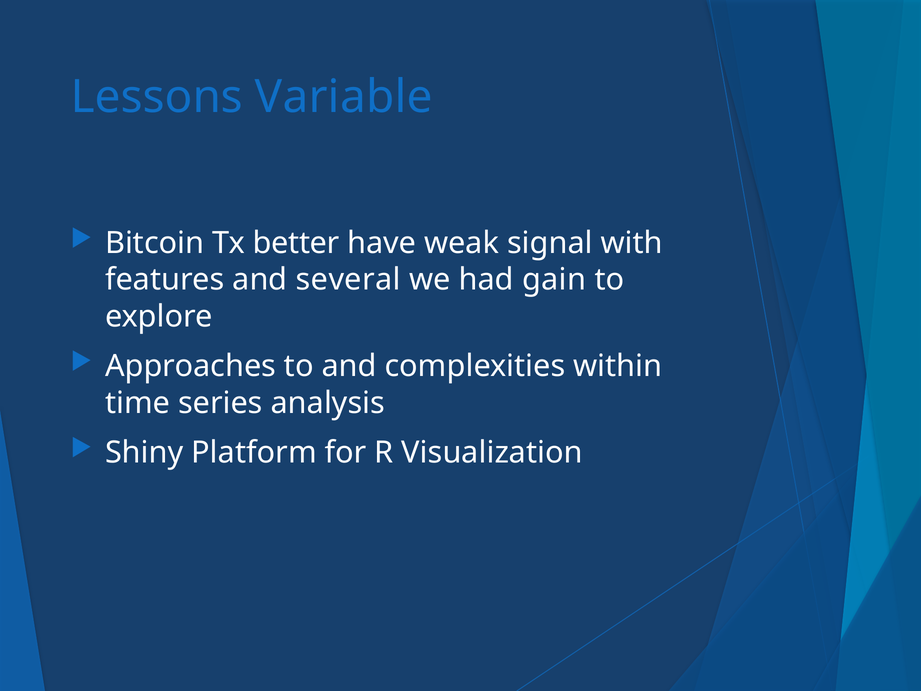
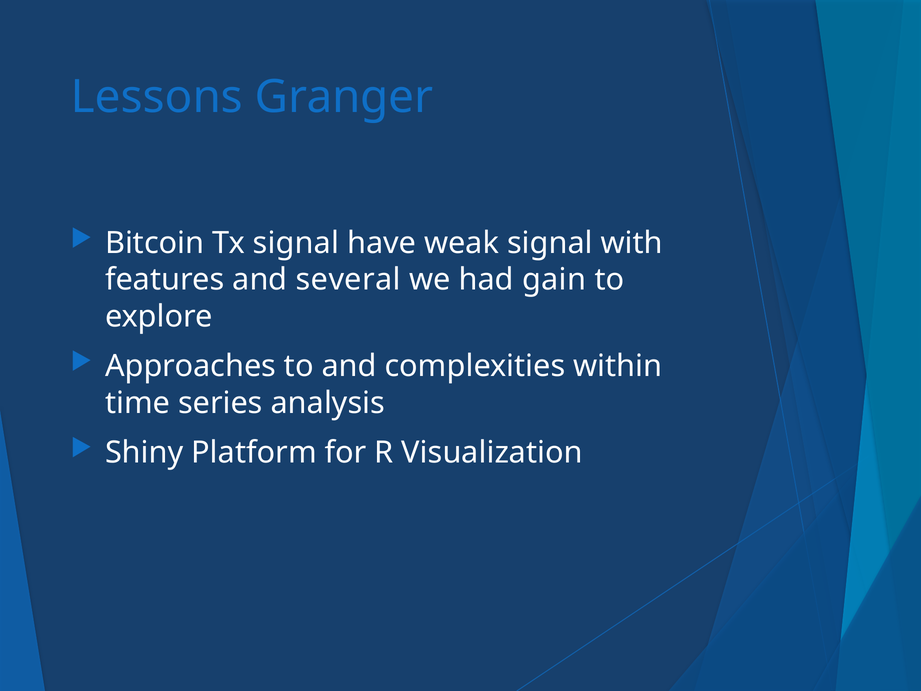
Variable: Variable -> Granger (344, 97)
Tx better: better -> signal (296, 243)
